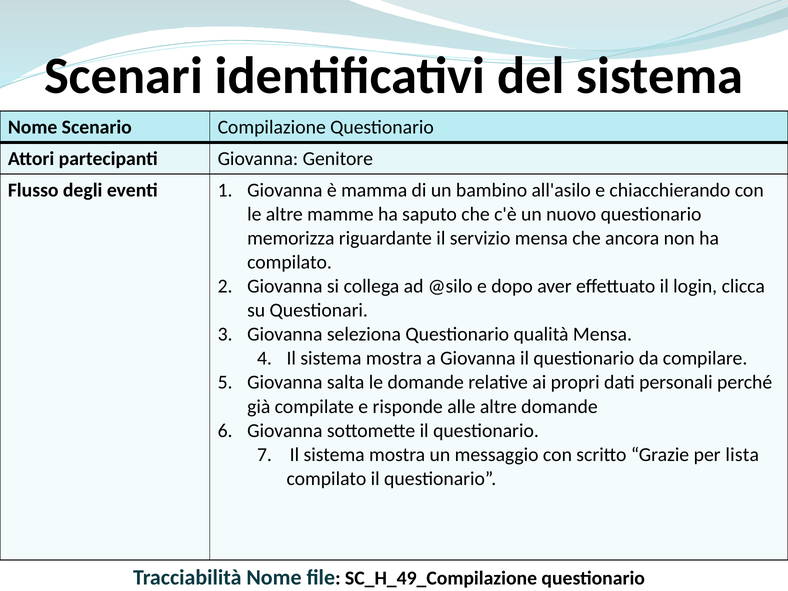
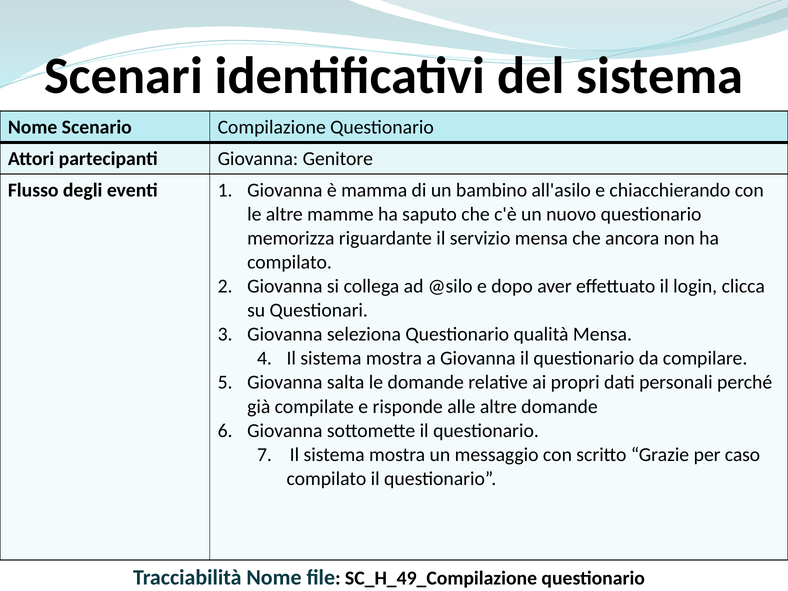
lista: lista -> caso (742, 455)
